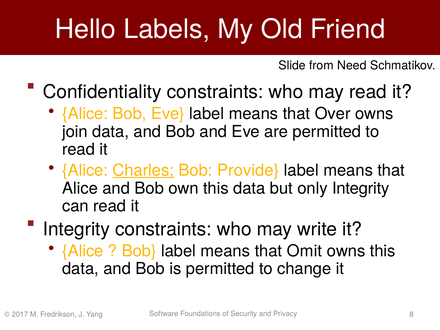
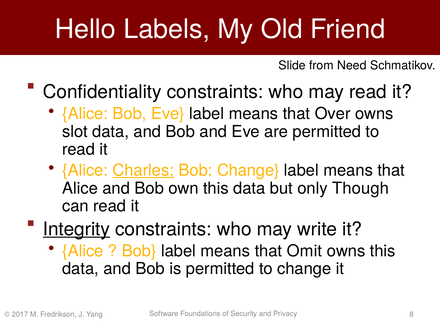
join: join -> slot (75, 132)
Bob Provide: Provide -> Change (248, 170)
only Integrity: Integrity -> Though (361, 188)
Integrity underline: none -> present (76, 229)
